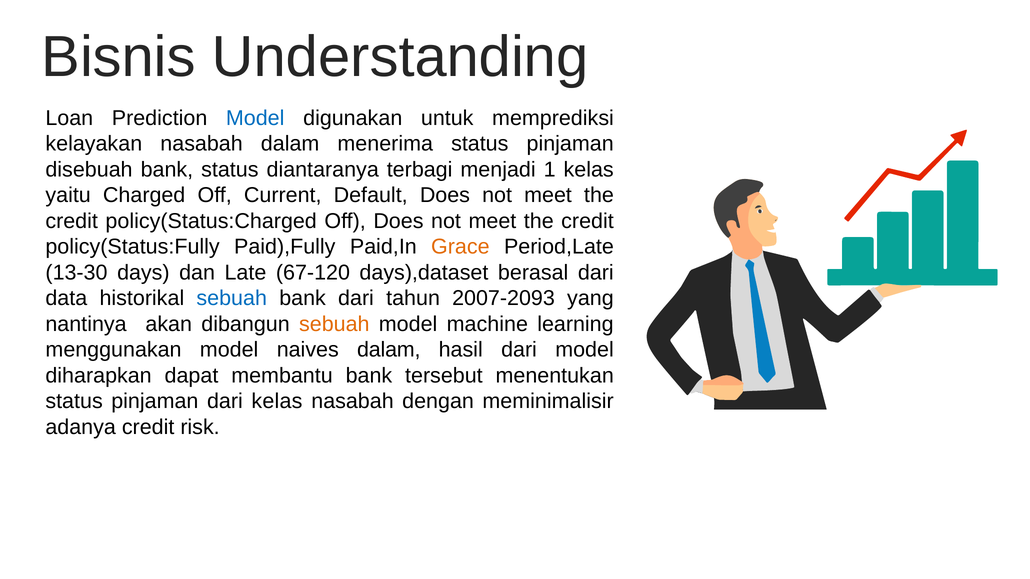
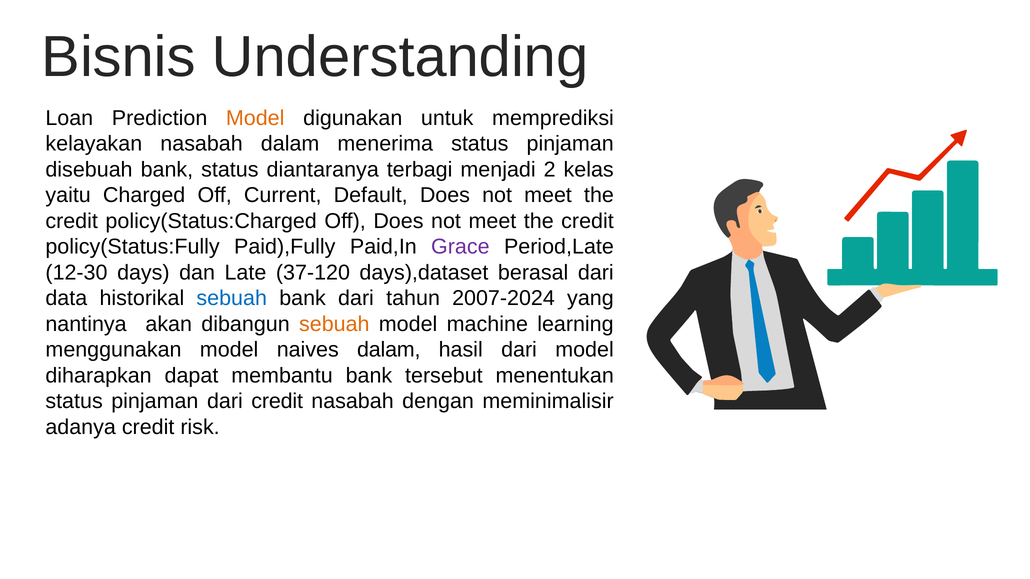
Model colour: blue -> orange (255, 118)
1: 1 -> 2 (550, 170)
Grace colour: orange -> purple (460, 247)
13-30: 13-30 -> 12-30 (76, 273)
67-120: 67-120 -> 37-120 (313, 273)
2007-2093: 2007-2093 -> 2007-2024 (504, 298)
dari kelas: kelas -> credit (277, 401)
